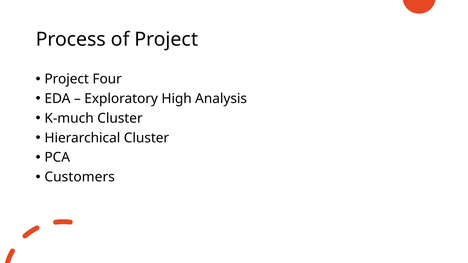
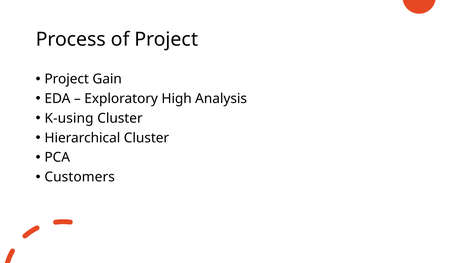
Four: Four -> Gain (107, 79)
K-much: K-much -> K-using (69, 118)
